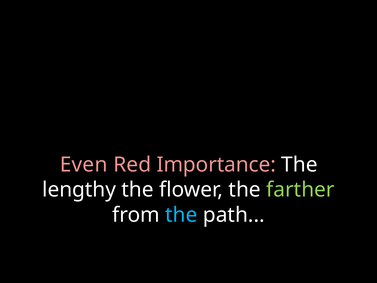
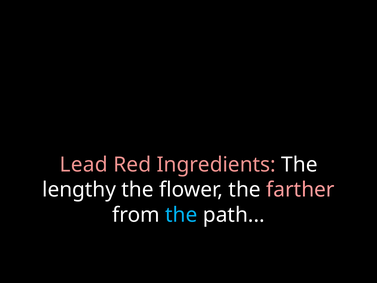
Even: Even -> Lead (84, 165)
Importance: Importance -> Ingredients (216, 165)
farther colour: light green -> pink (300, 190)
